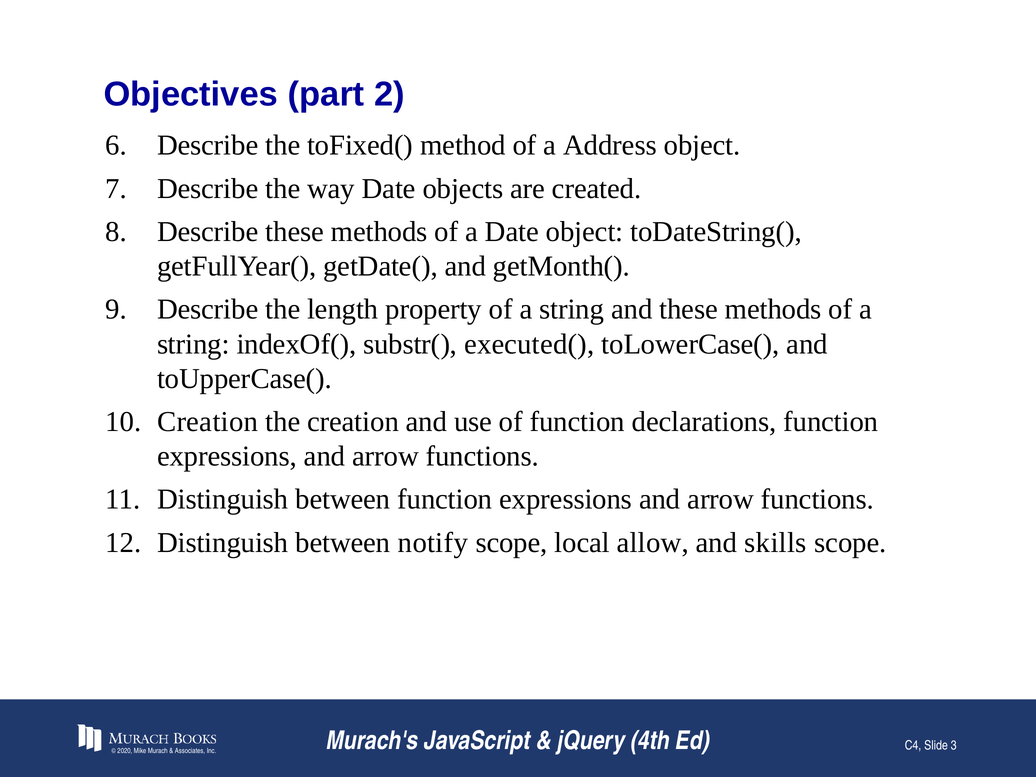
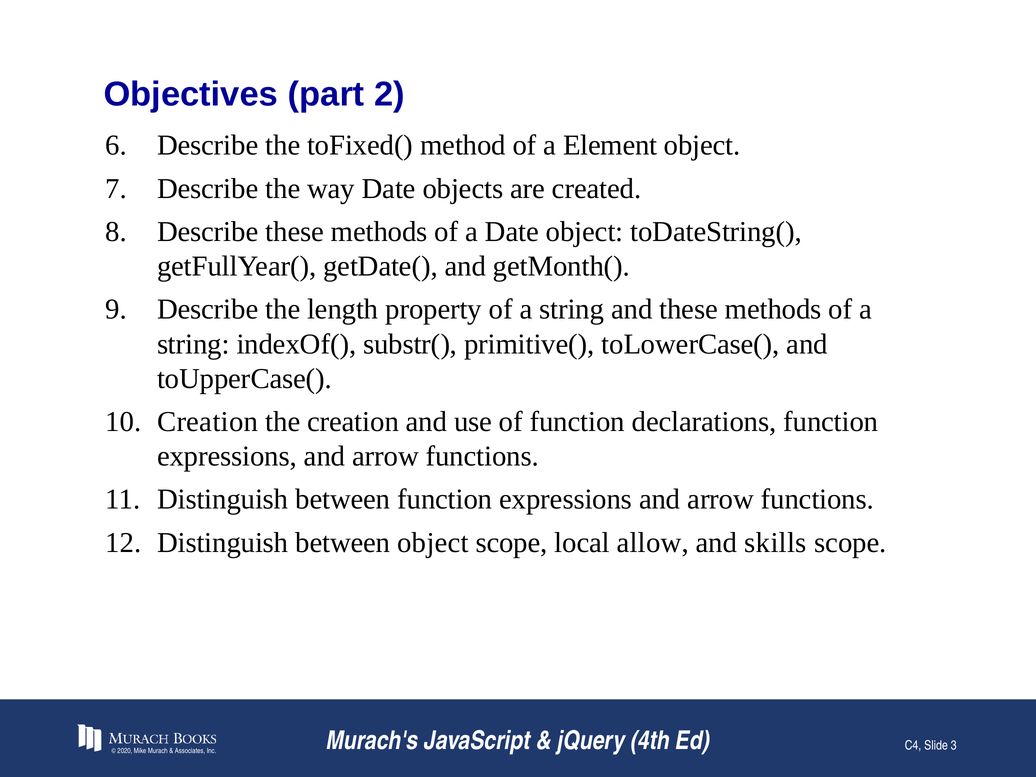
Address: Address -> Element (610, 145)
executed(: executed( -> primitive( (529, 344)
between notify: notify -> object (433, 543)
